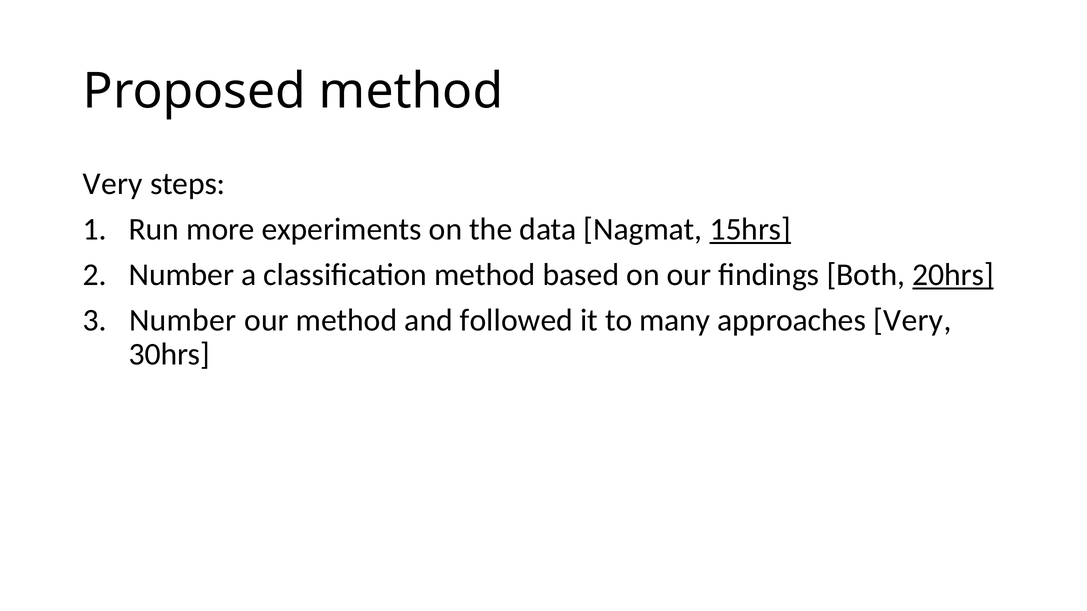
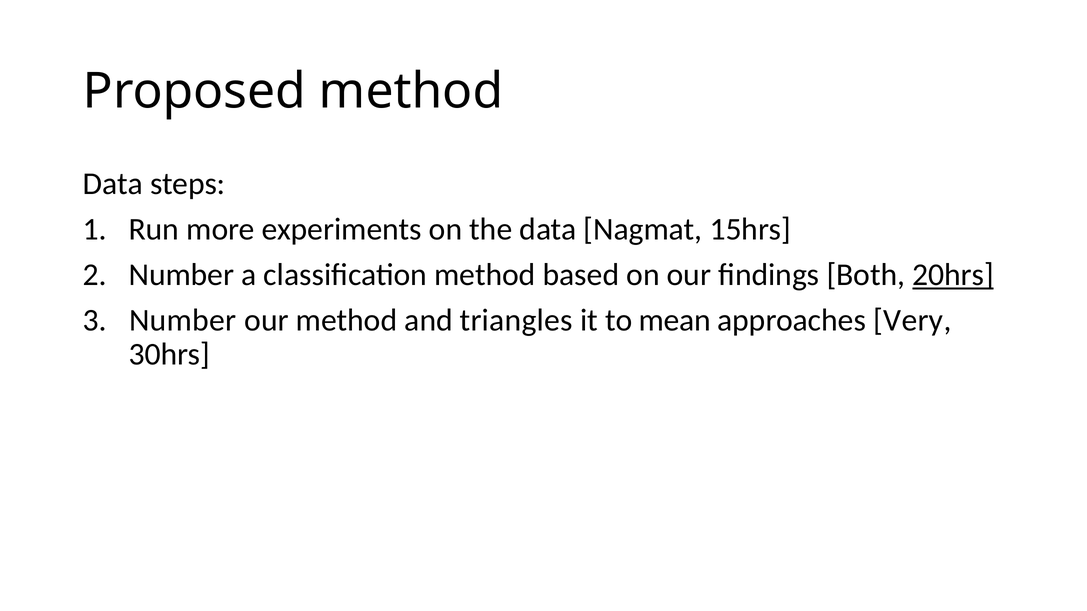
Very: Very -> Data (113, 184)
15hrs underline: present -> none (750, 229)
followed: followed -> triangles (516, 321)
many: many -> mean (675, 321)
